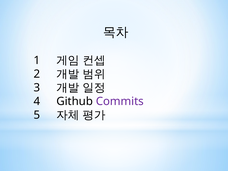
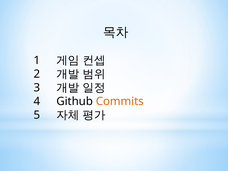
Commits colour: purple -> orange (120, 101)
